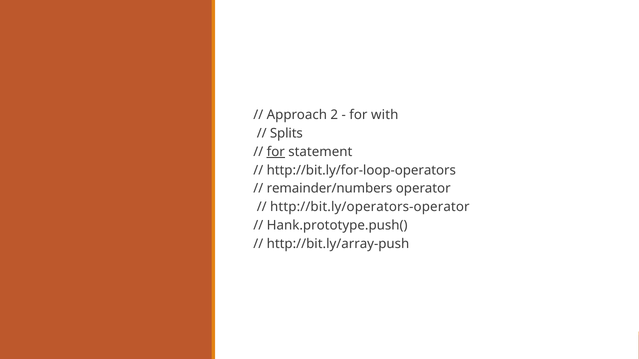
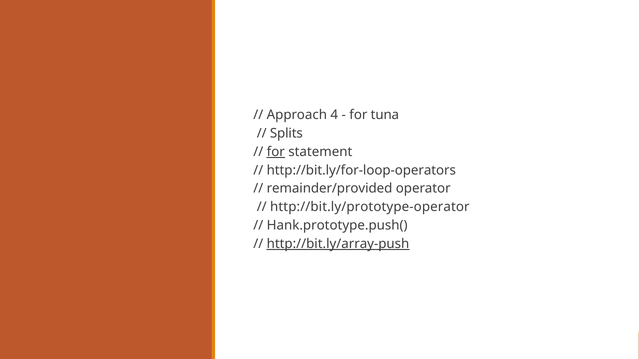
2: 2 -> 4 (334, 115)
with: with -> tuna (385, 115)
remainder/numbers: remainder/numbers -> remainder/provided (329, 189)
http://bit.ly/operators-operator: http://bit.ly/operators-operator -> http://bit.ly/prototype-operator (370, 207)
http://bit.ly/array-push underline: none -> present (338, 244)
